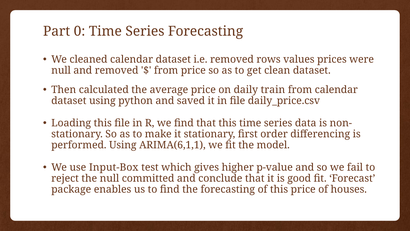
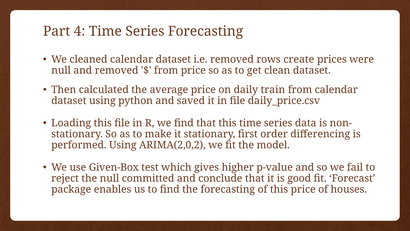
0: 0 -> 4 (80, 31)
values: values -> create (299, 59)
ARIMA(6,1,1: ARIMA(6,1,1 -> ARIMA(2,0,2 (172, 145)
Input-Box: Input-Box -> Given-Box (114, 167)
